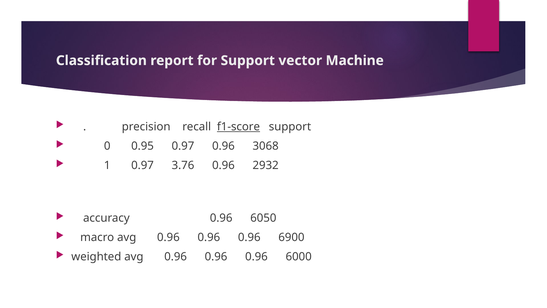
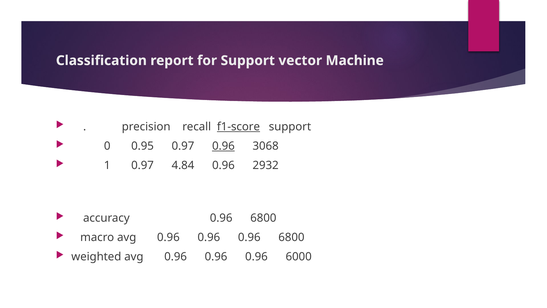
0.96 underline: none -> present (223, 146)
3.76: 3.76 -> 4.84 (183, 165)
accuracy 0.96 6050: 6050 -> 6800 (263, 218)
0.96 0.96 6900: 6900 -> 6800 (291, 237)
